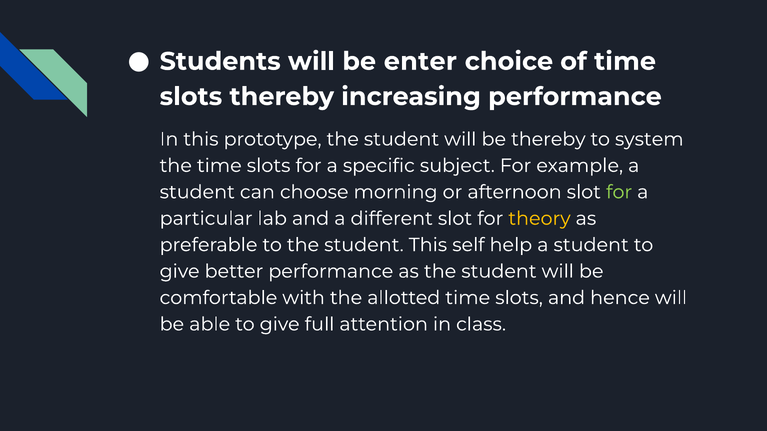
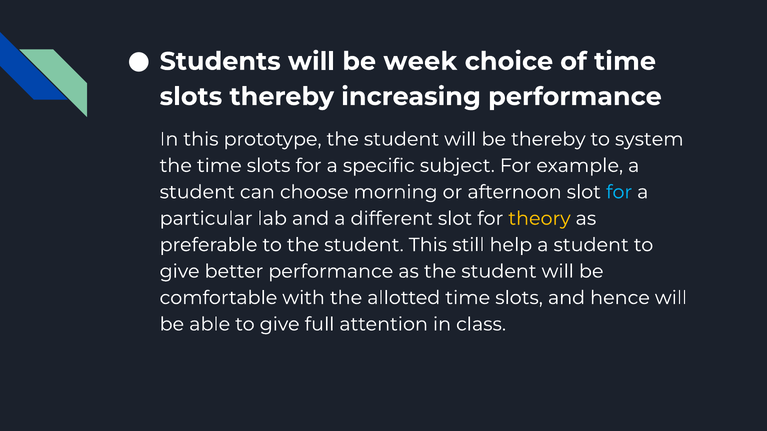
enter: enter -> week (420, 61)
for colour: light green -> light blue (619, 192)
self: self -> still (468, 245)
